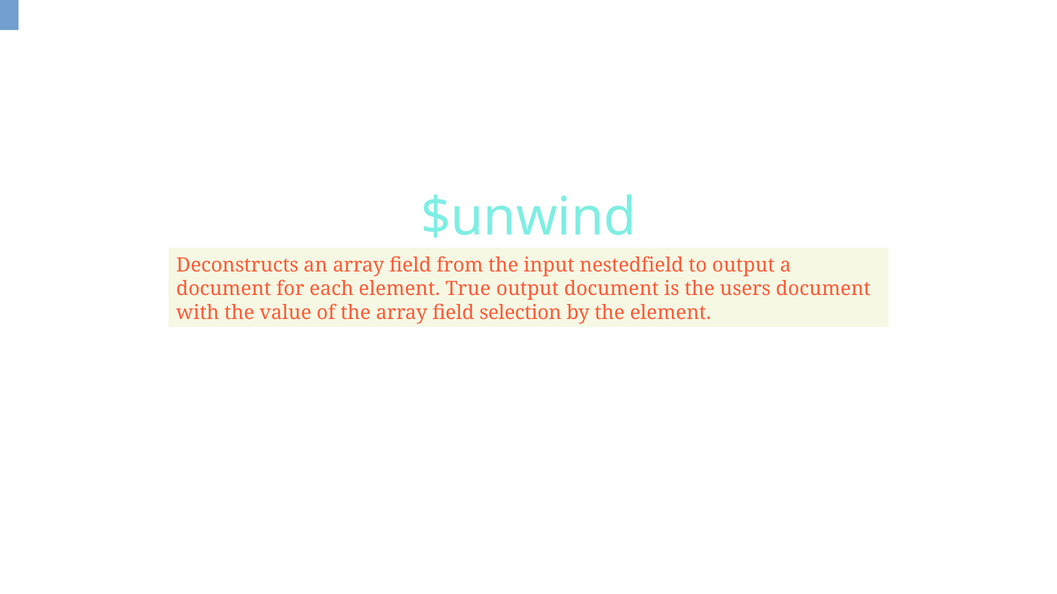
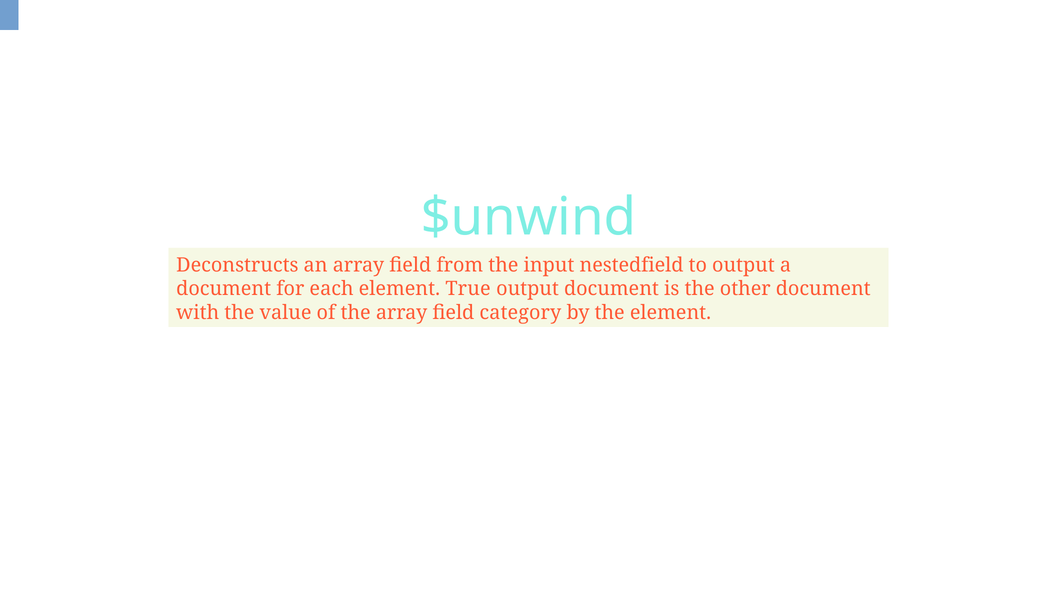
users: users -> other (745, 289)
selection: selection -> category (520, 313)
